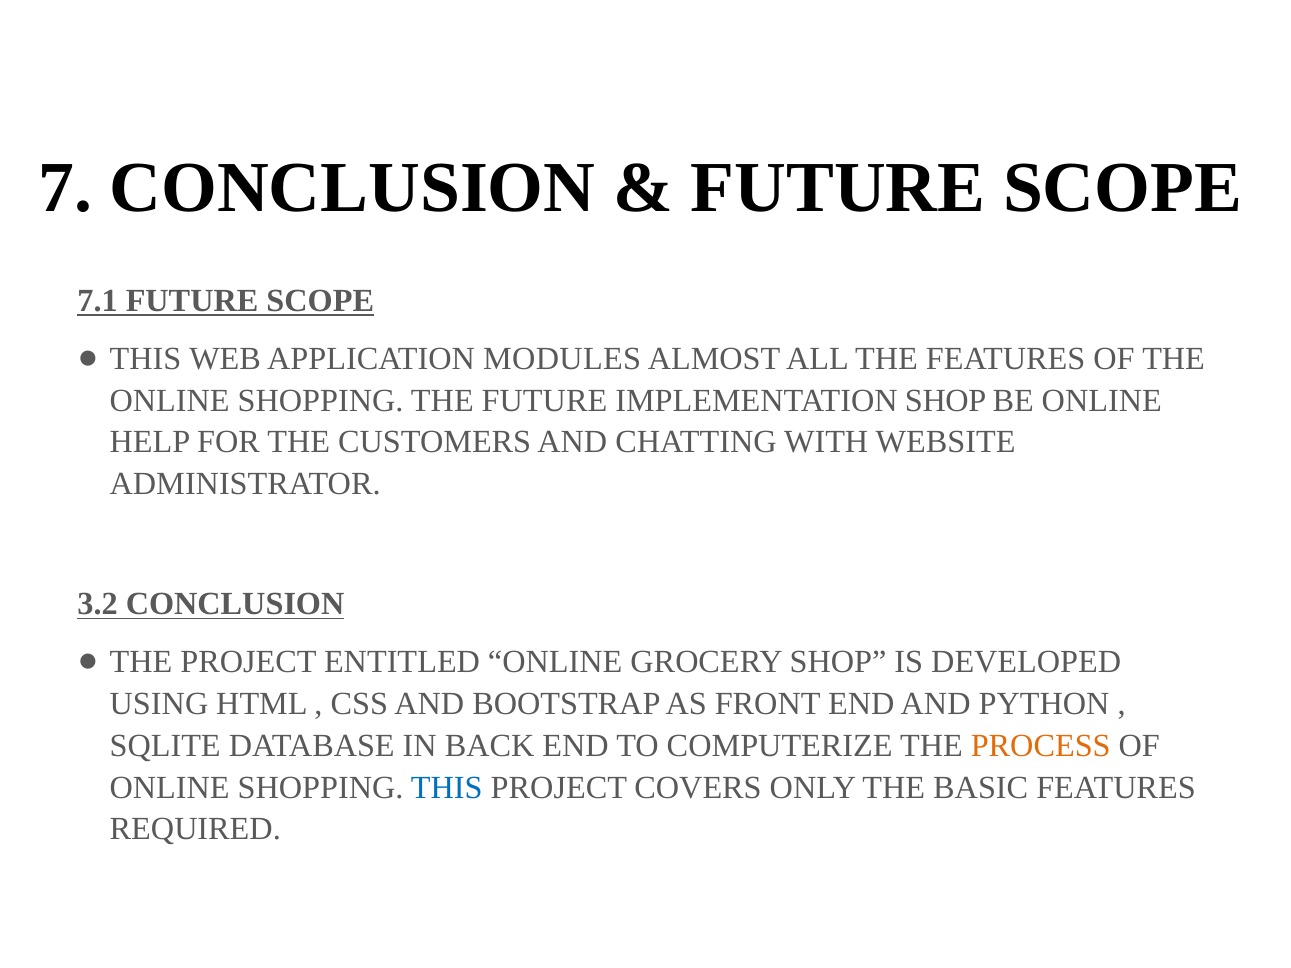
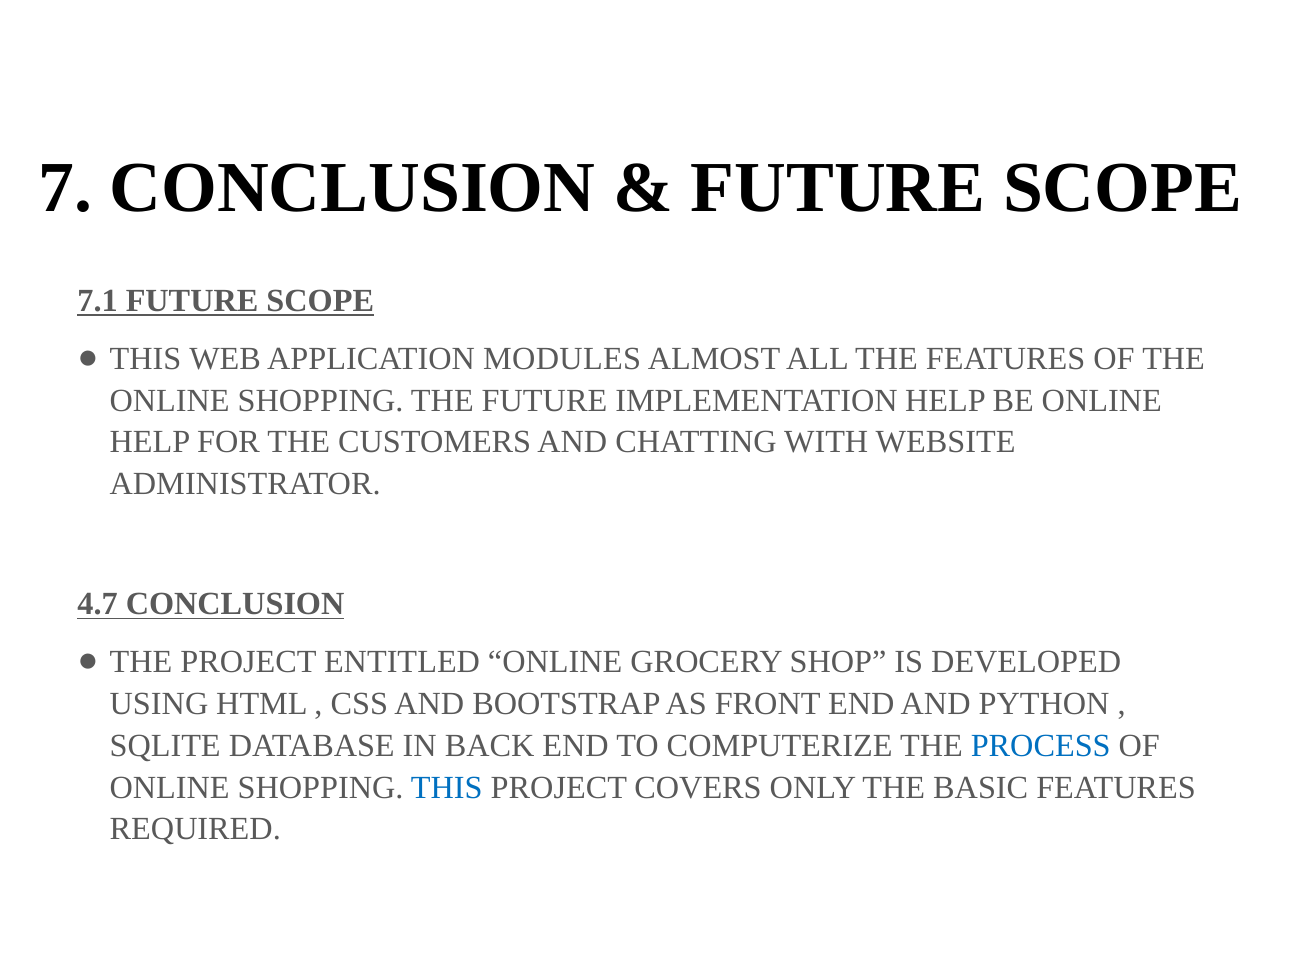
IMPLEMENTATION SHOP: SHOP -> HELP (945, 400)
3.2: 3.2 -> 4.7 (98, 605)
PROCESS colour: orange -> blue (1041, 746)
